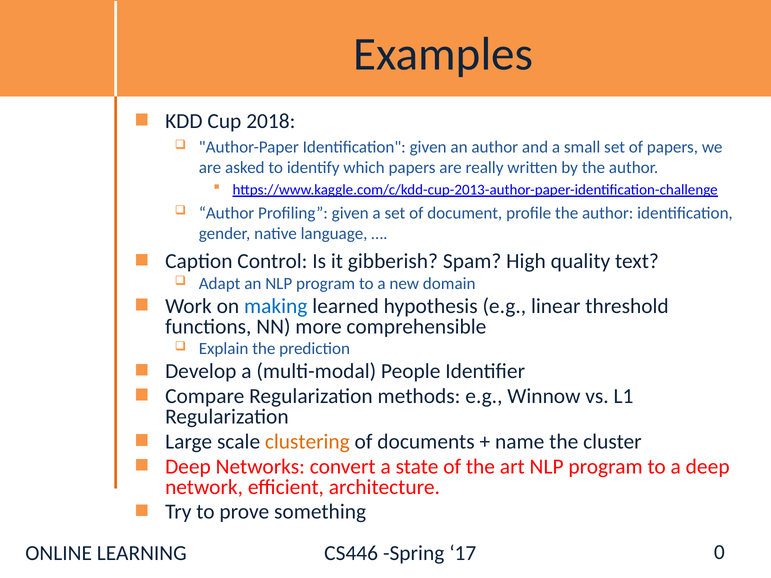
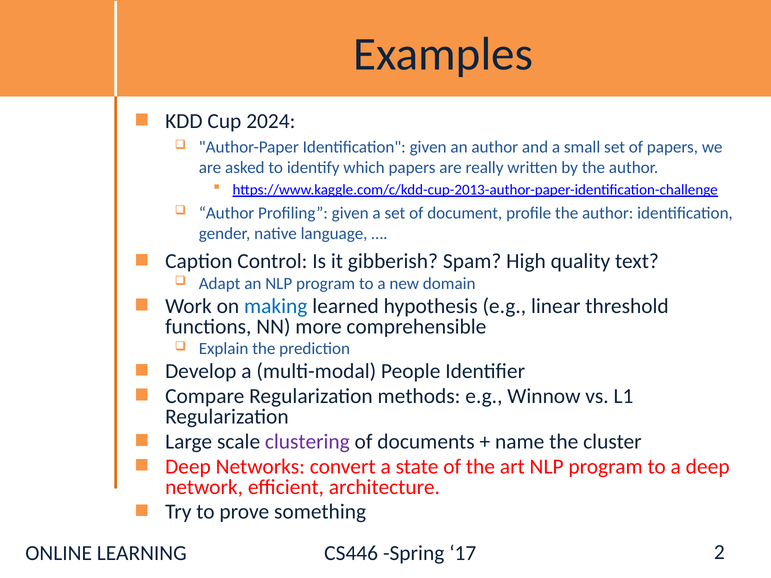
2018: 2018 -> 2024 (271, 121)
clustering colour: orange -> purple (307, 442)
0: 0 -> 2 (719, 553)
